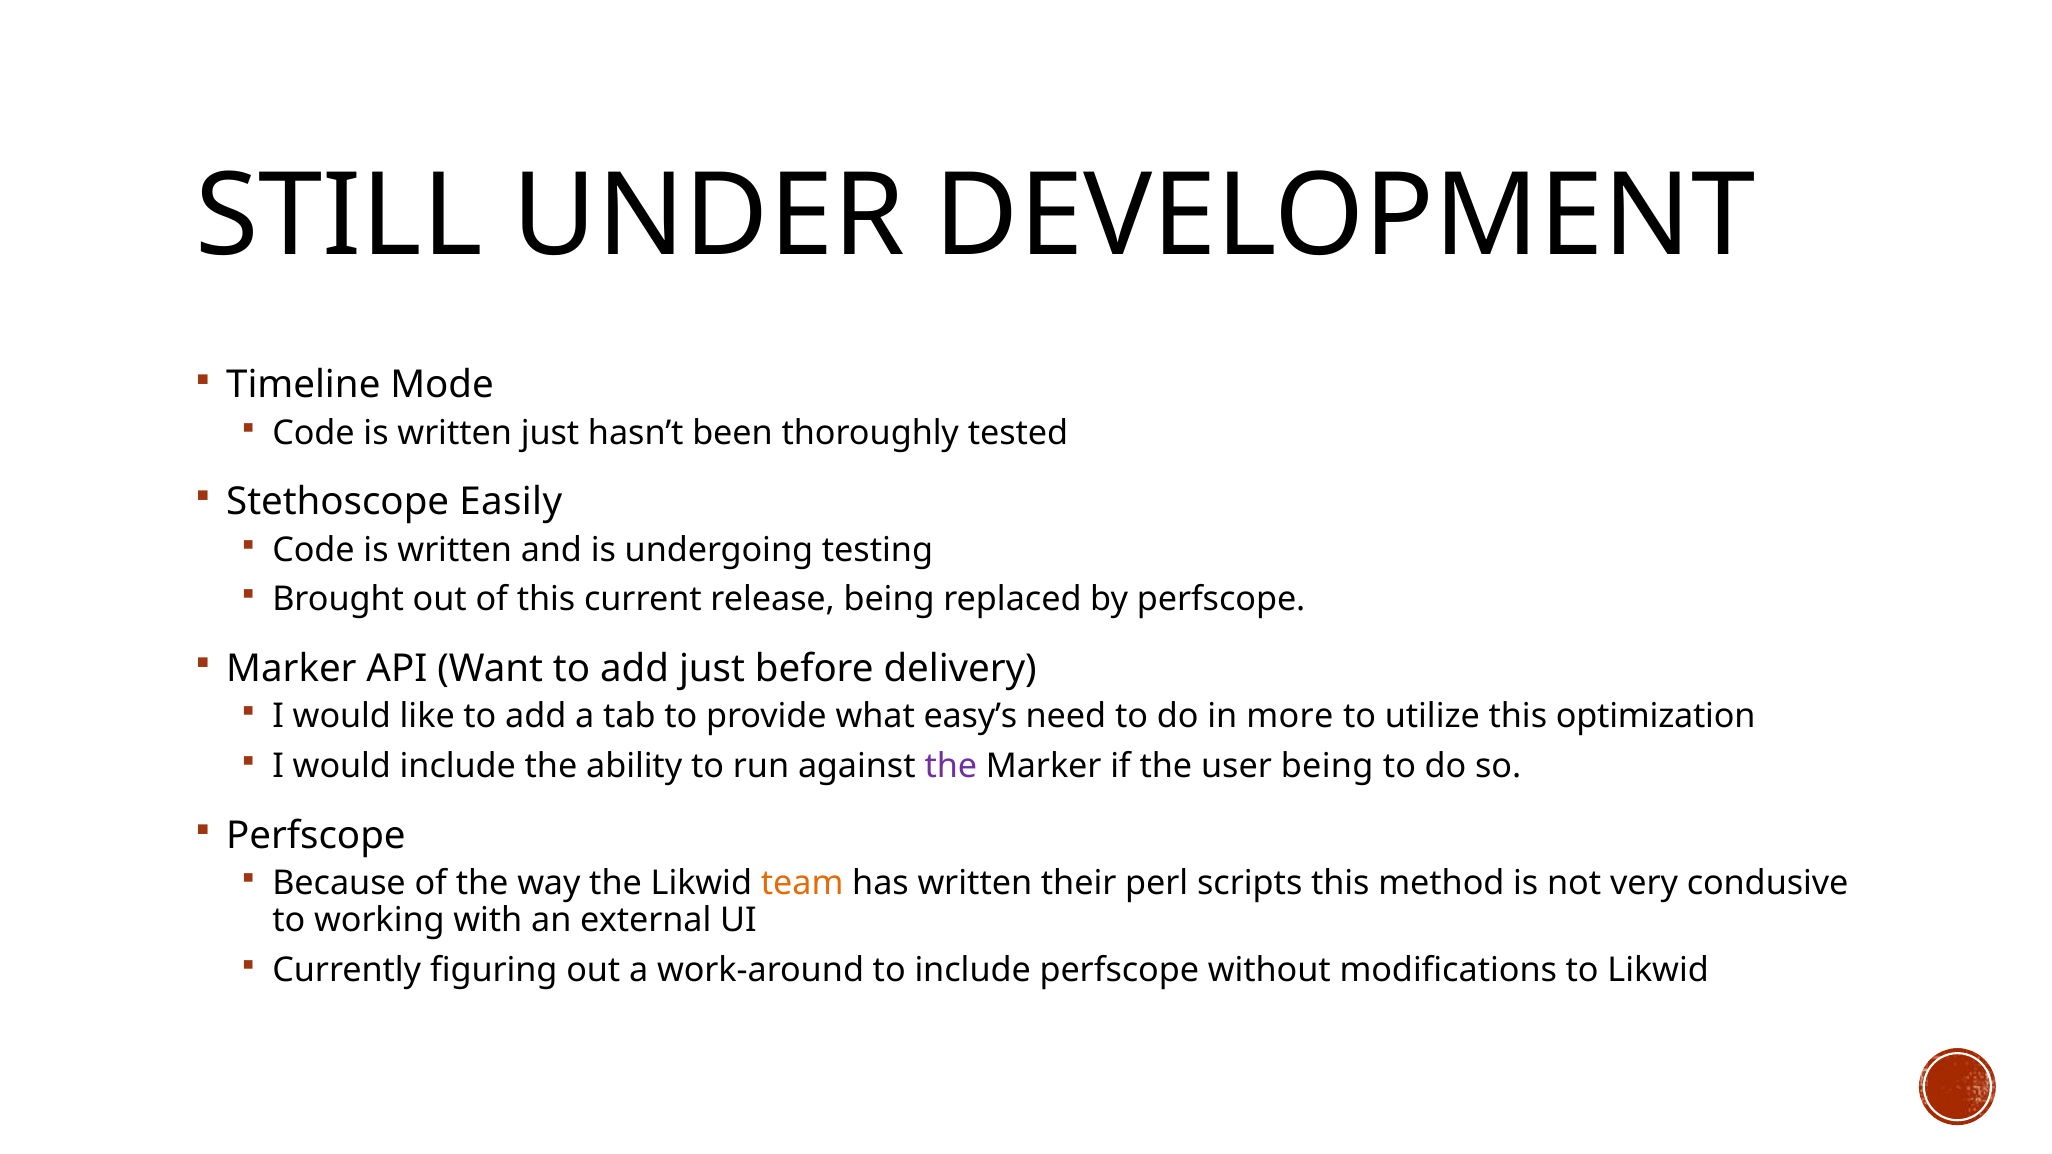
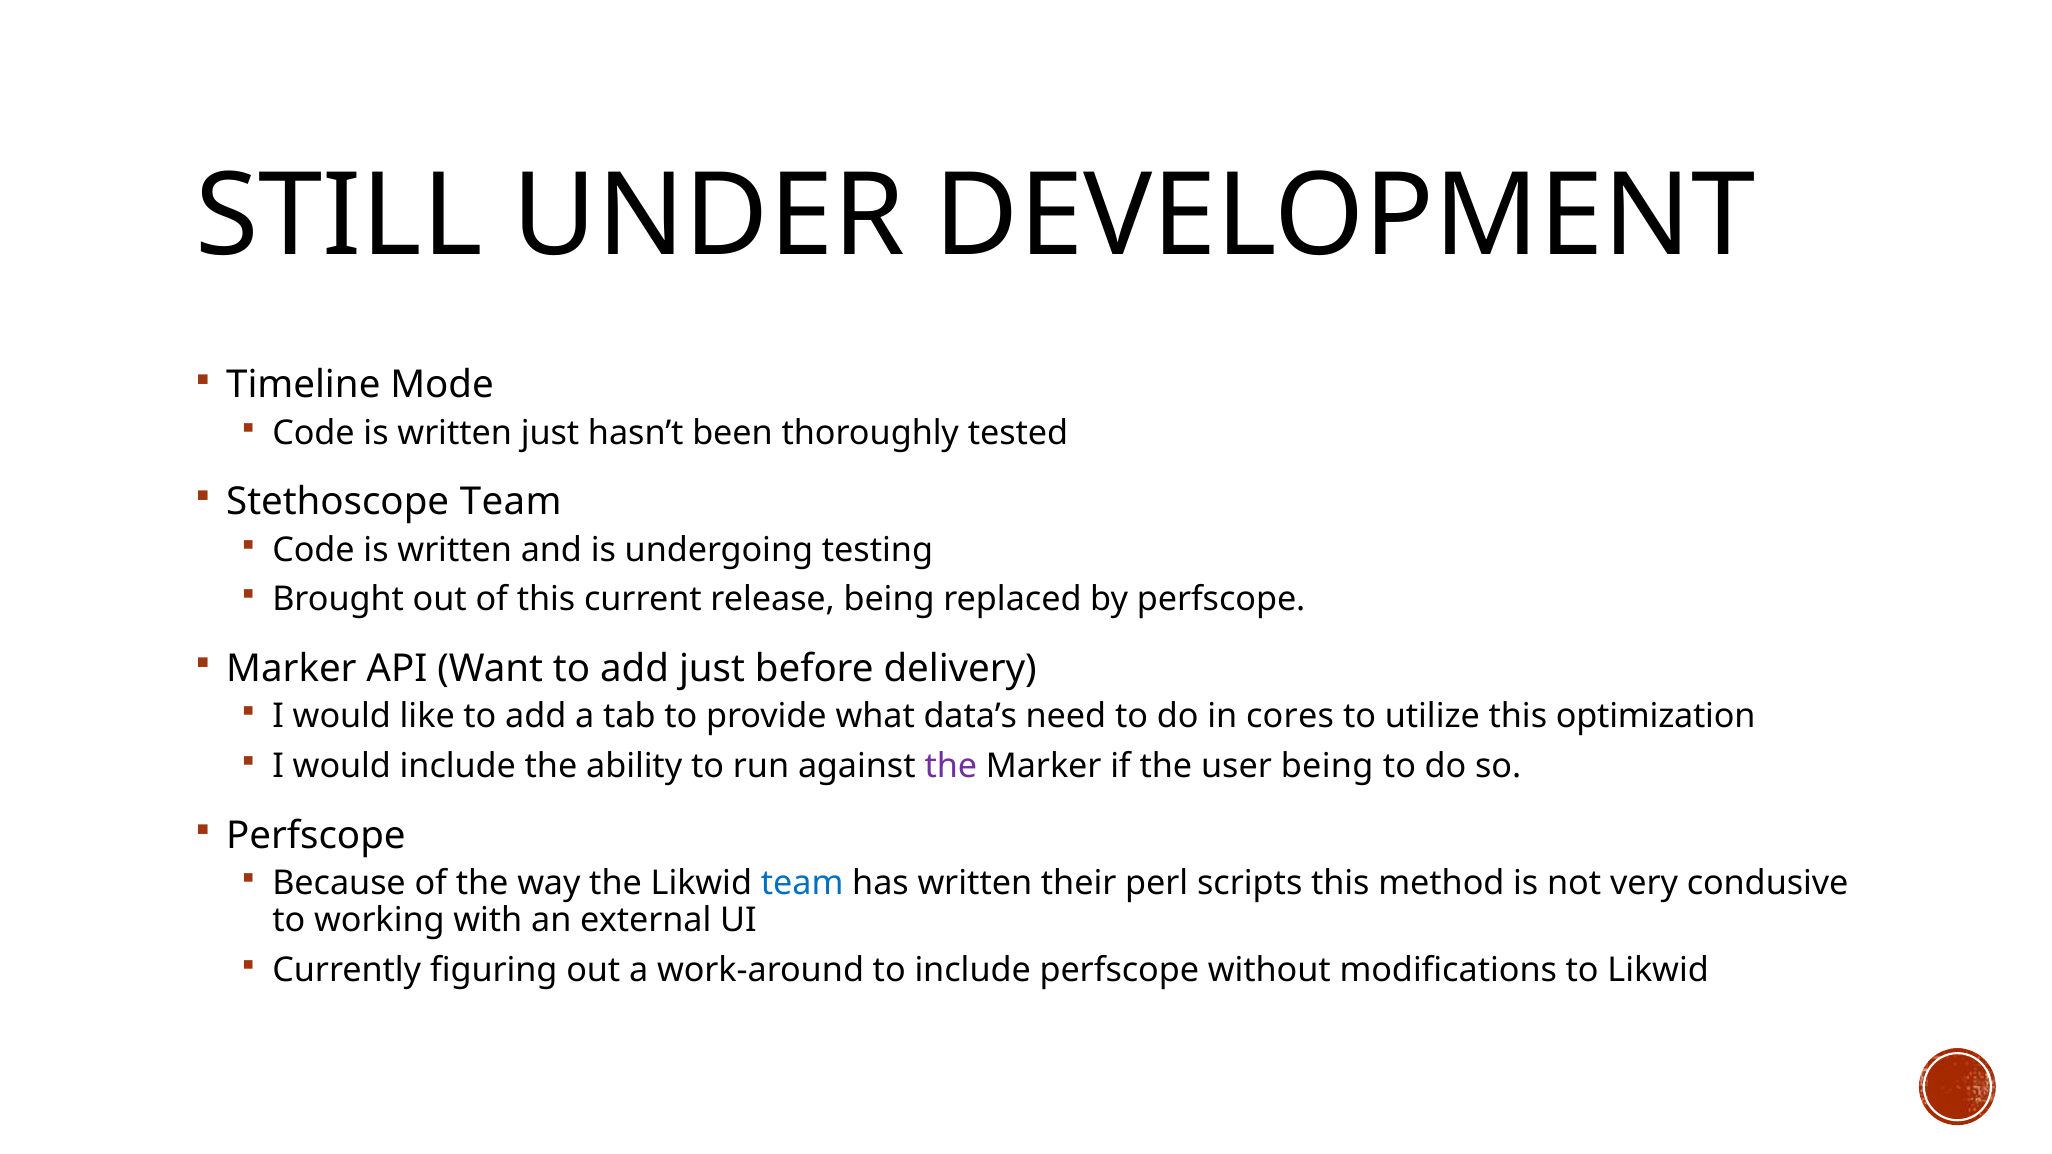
Stethoscope Easily: Easily -> Team (511, 502)
easy’s: easy’s -> data’s (970, 717)
more: more -> cores (1290, 717)
team colour: orange -> blue (802, 883)
